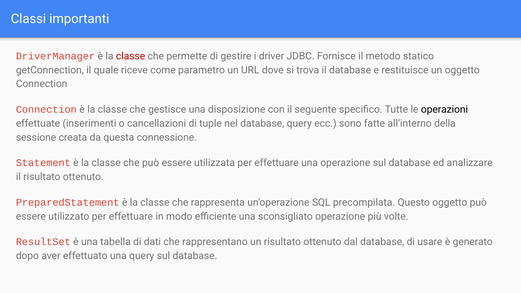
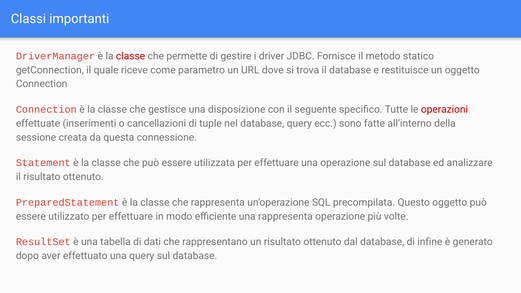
operazioni colour: black -> red (444, 110)
una sconsigliato: sconsigliato -> rappresenta (285, 216)
usare: usare -> infine (430, 242)
